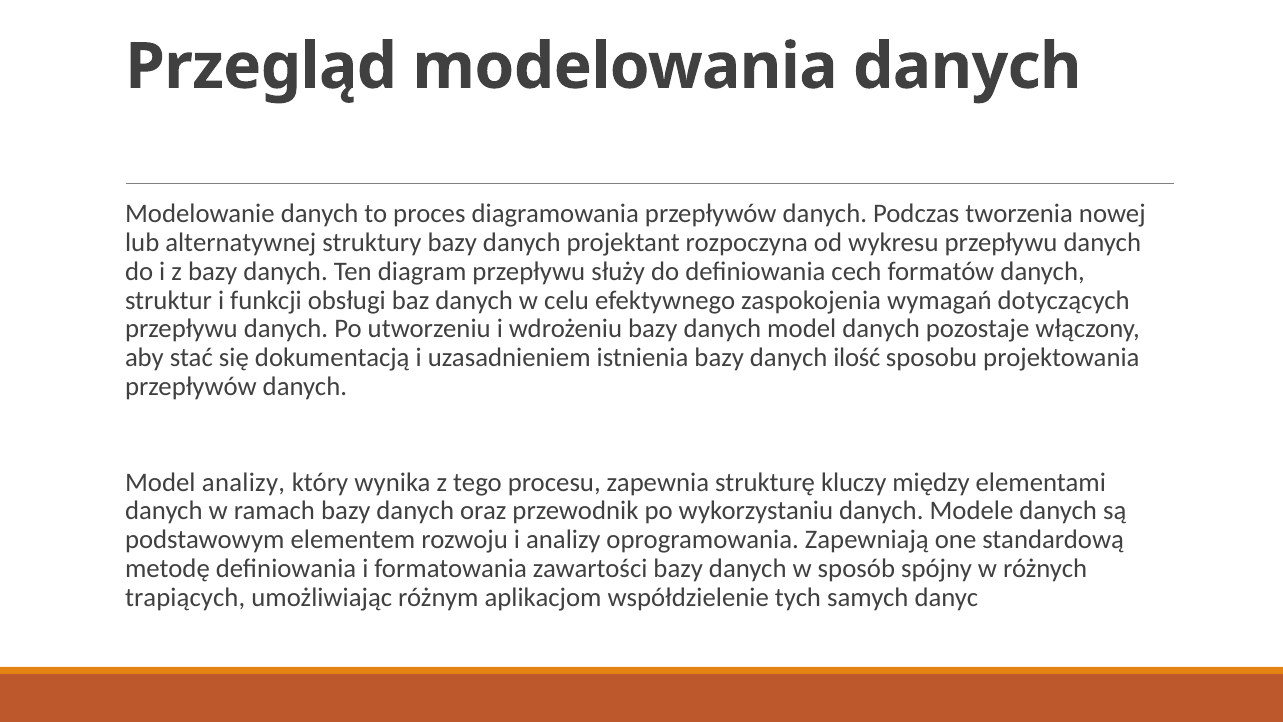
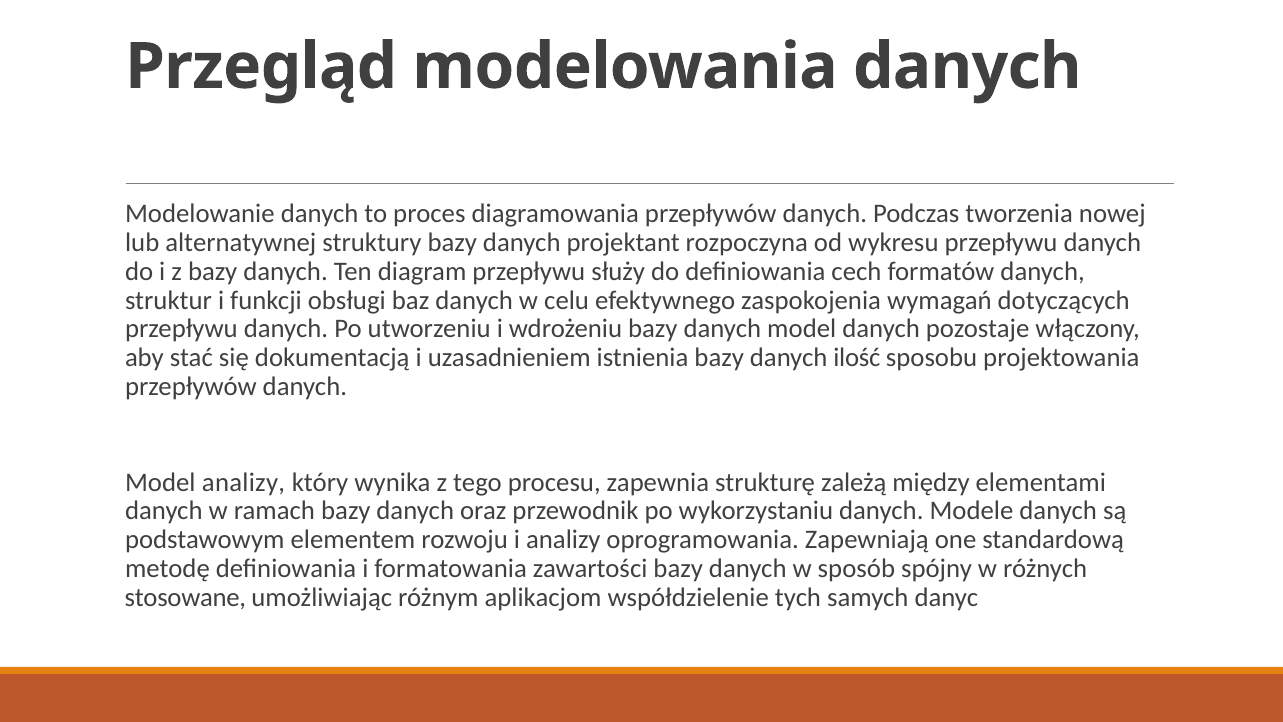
kluczy: kluczy -> zależą (854, 482)
trapiących: trapiących -> stosowane (185, 598)
